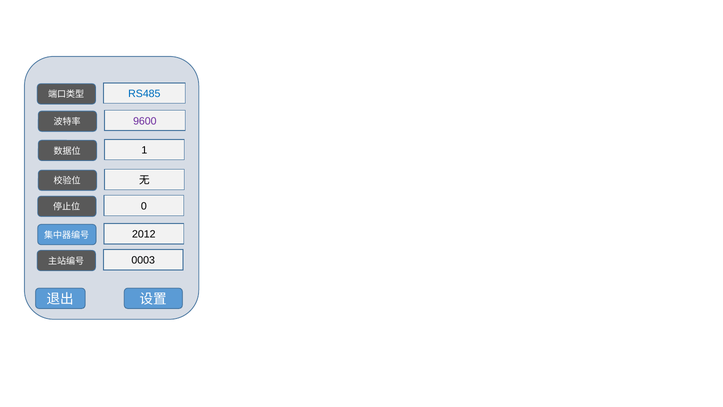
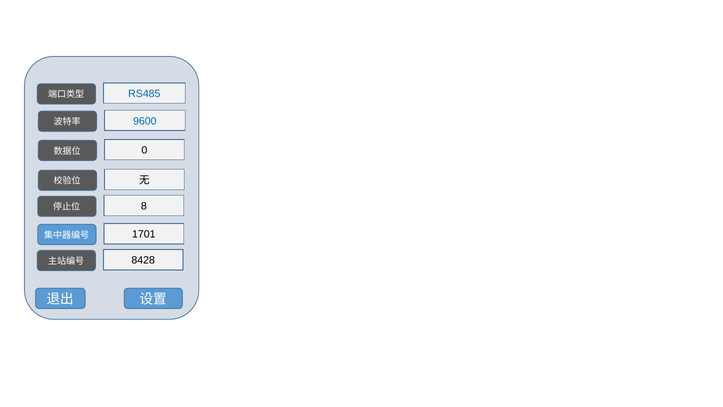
9600 colour: purple -> blue (145, 121)
1: 1 -> 0 (144, 150)
0: 0 -> 8 (144, 206)
2012: 2012 -> 1701 (144, 234)
0003: 0003 -> 8428 (143, 260)
